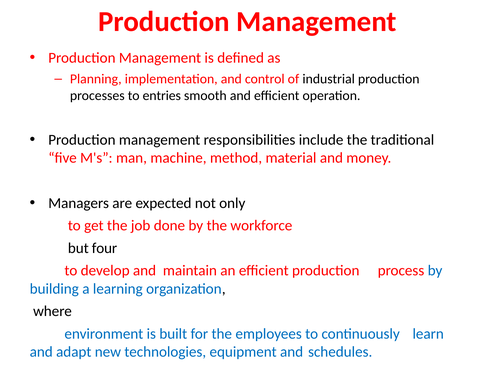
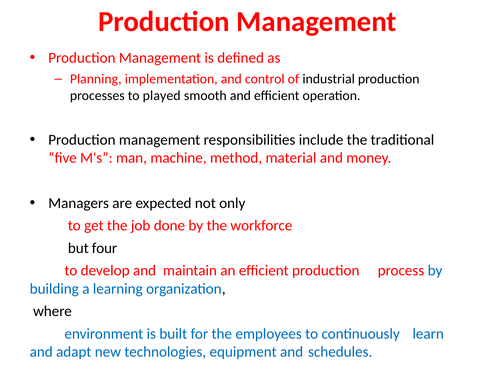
entries: entries -> played (162, 96)
